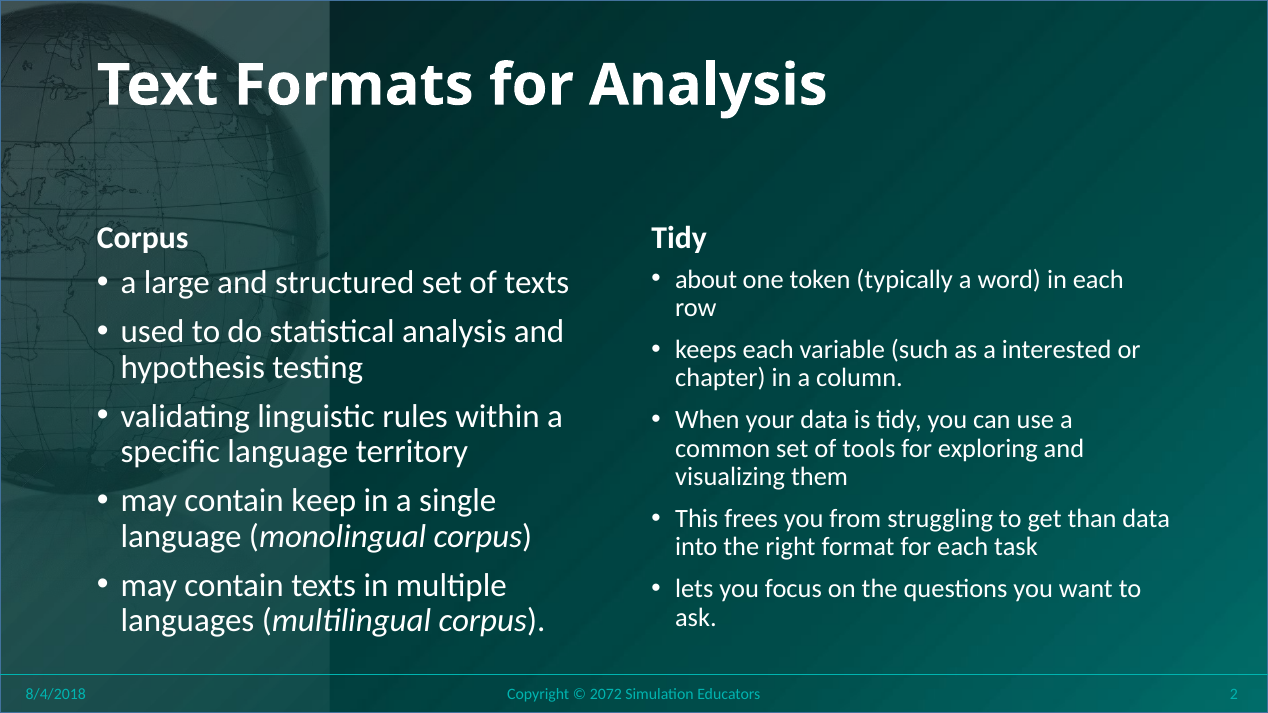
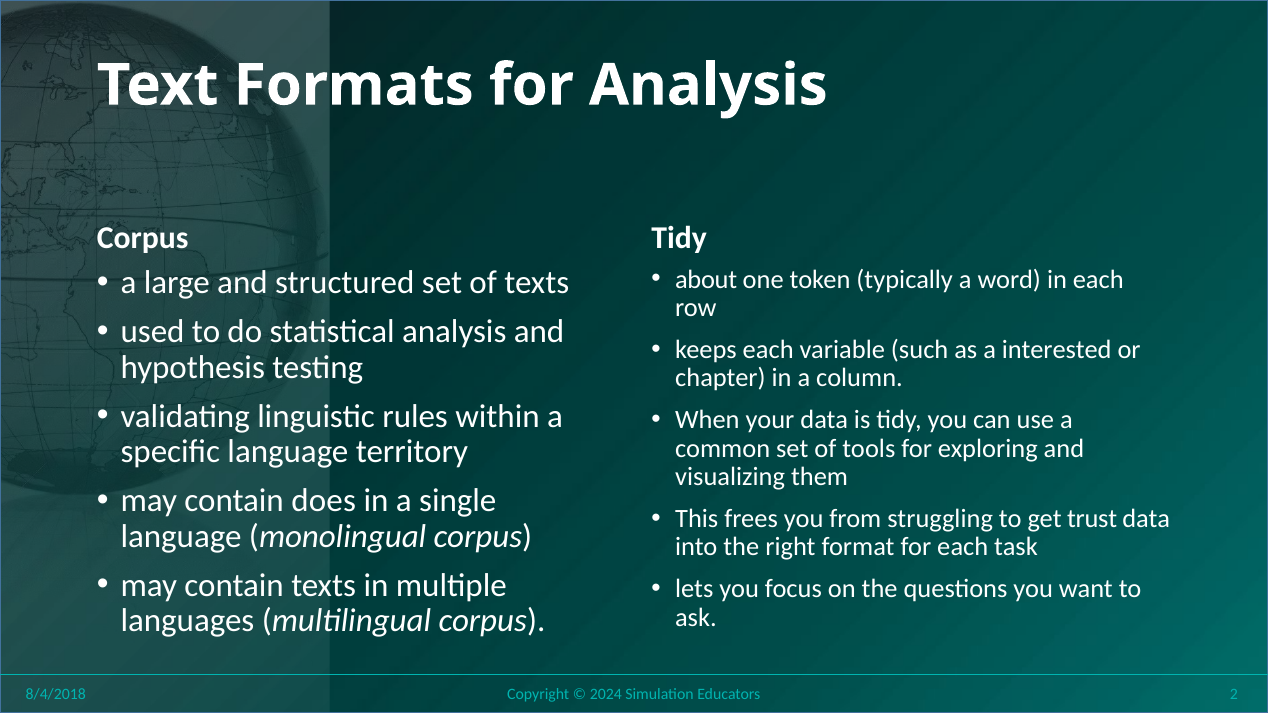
keep: keep -> does (324, 501)
than: than -> trust (1092, 519)
2072: 2072 -> 2024 (606, 695)
